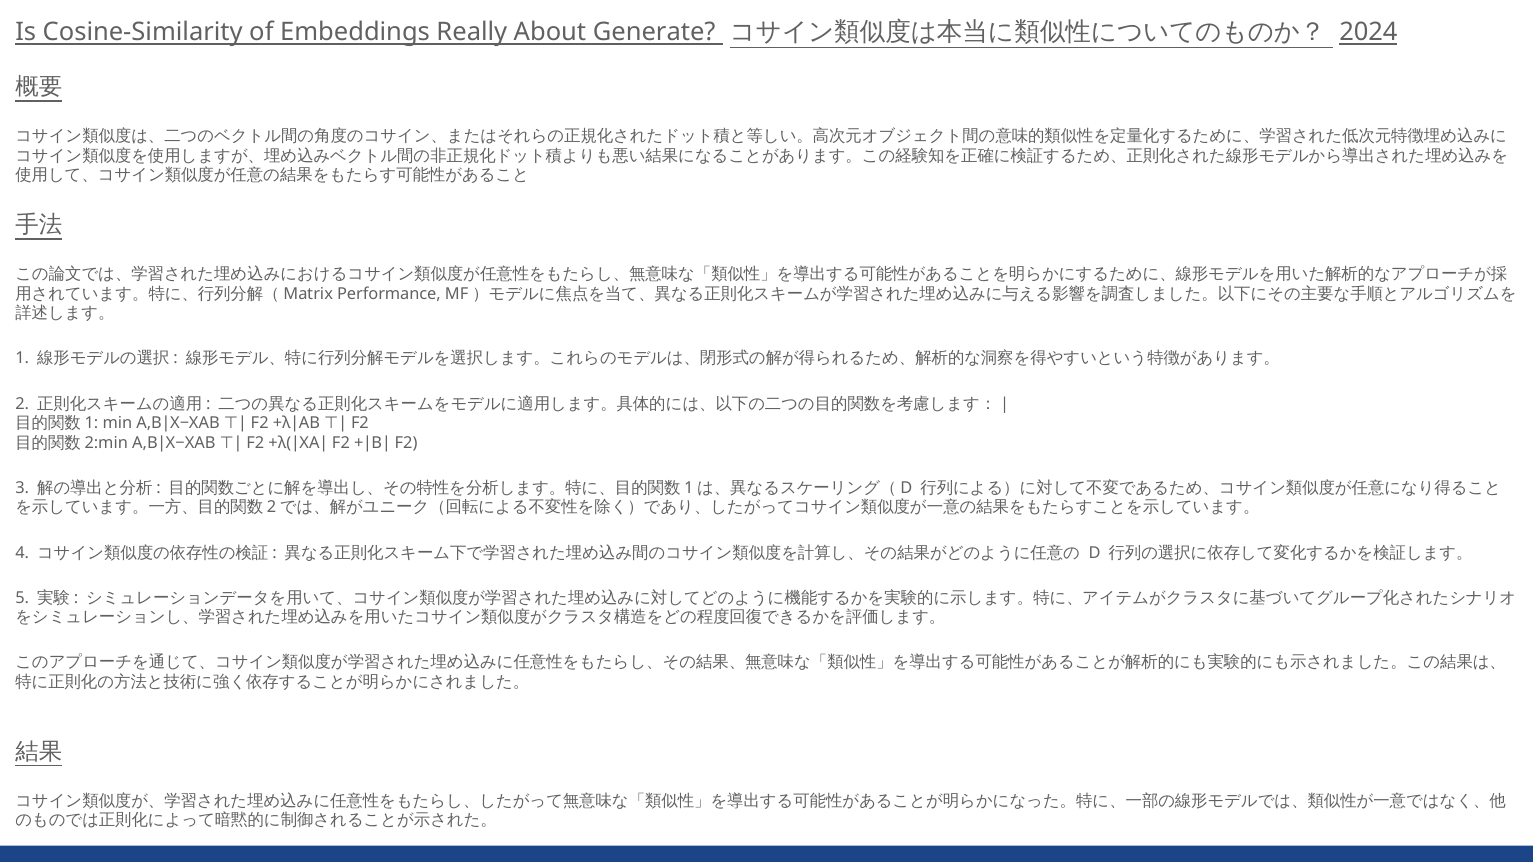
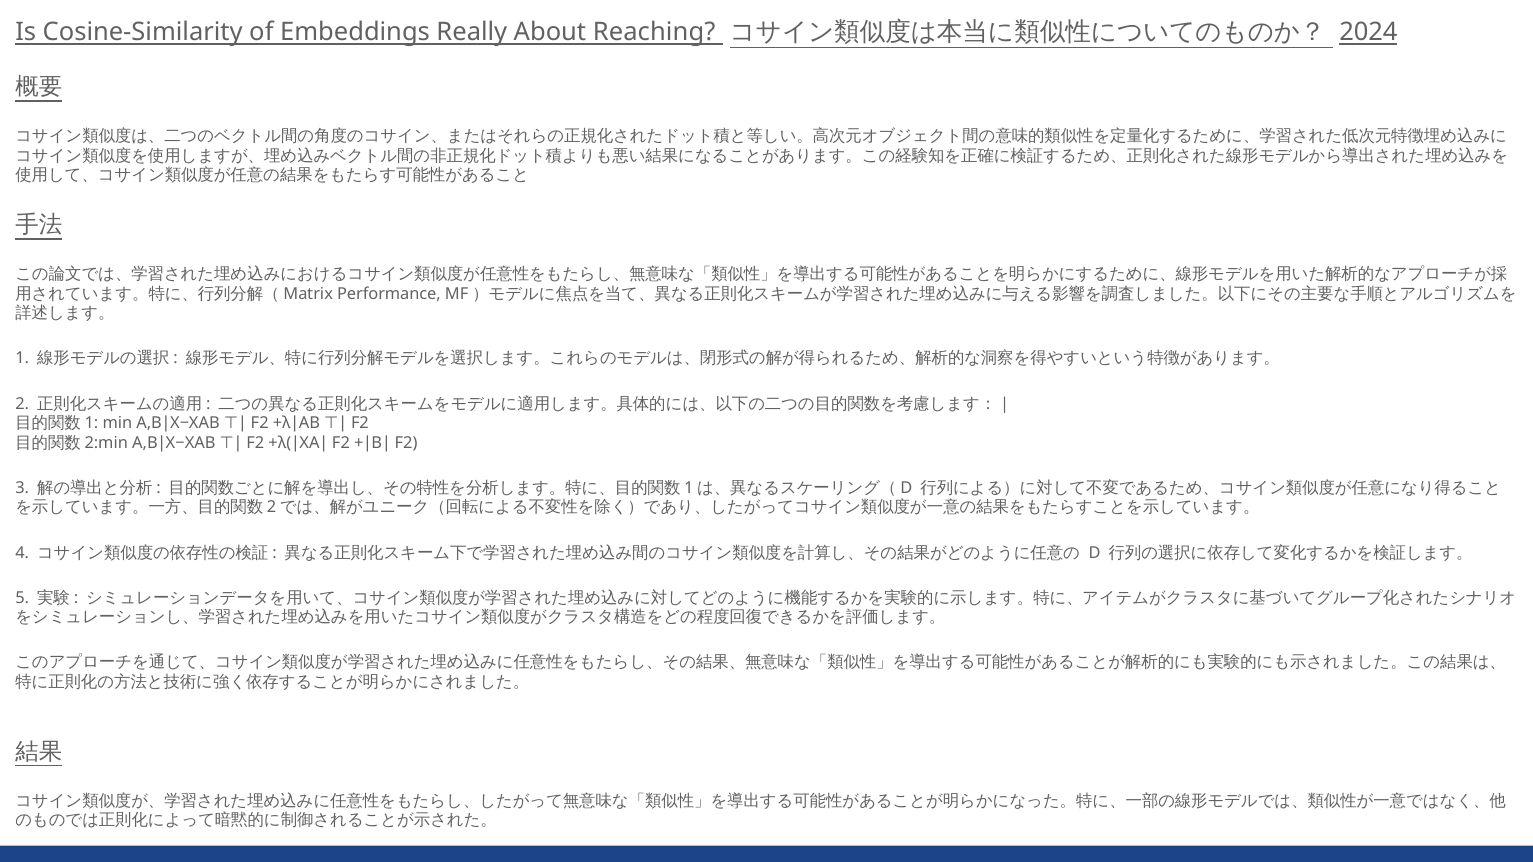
Generate: Generate -> Reaching (654, 32)
